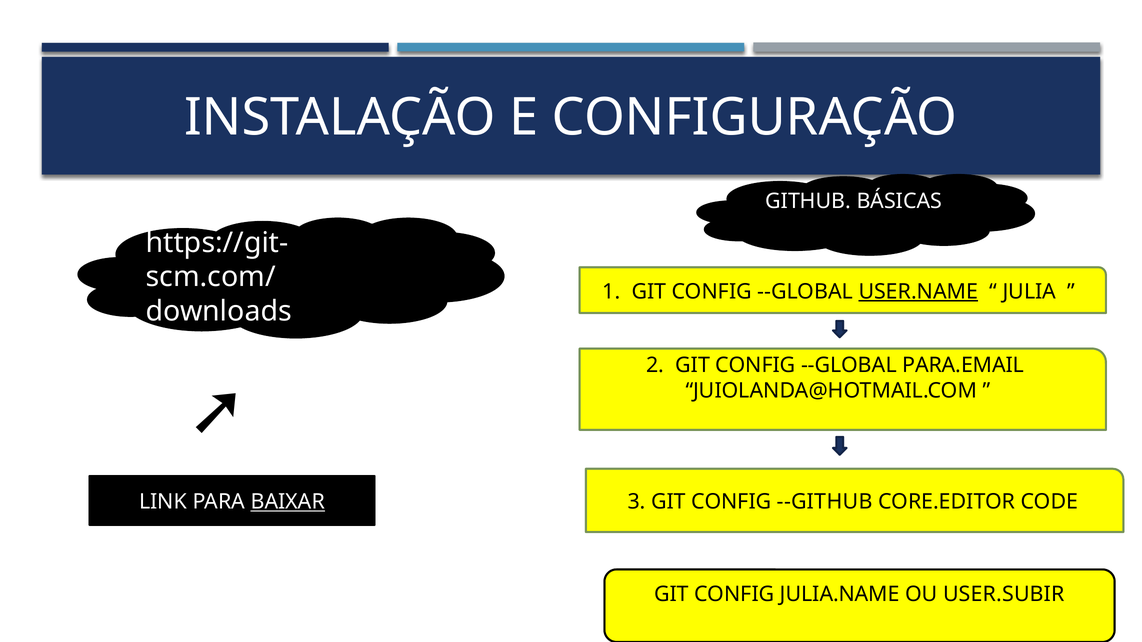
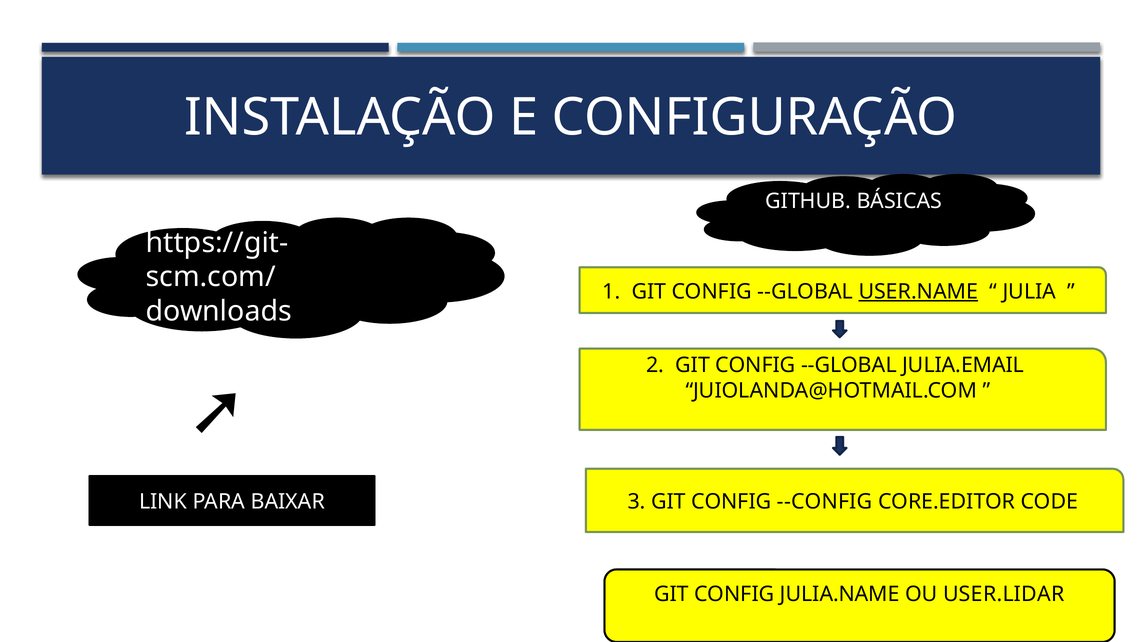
PARA.EMAIL: PARA.EMAIL -> JULIA.EMAIL (963, 365)
BAIXAR underline: present -> none (288, 502)
--GITHUB: --GITHUB -> --CONFIG (825, 502)
USER.SUBIR: USER.SUBIR -> USER.LIDAR (1004, 595)
